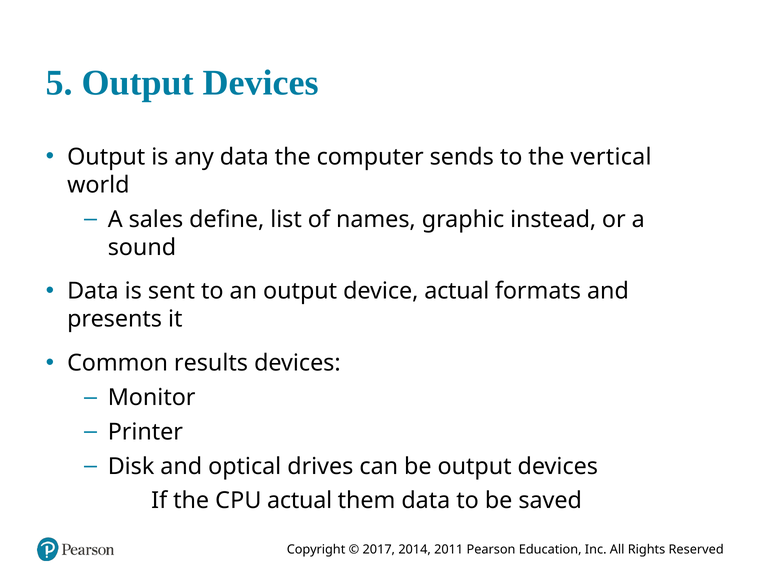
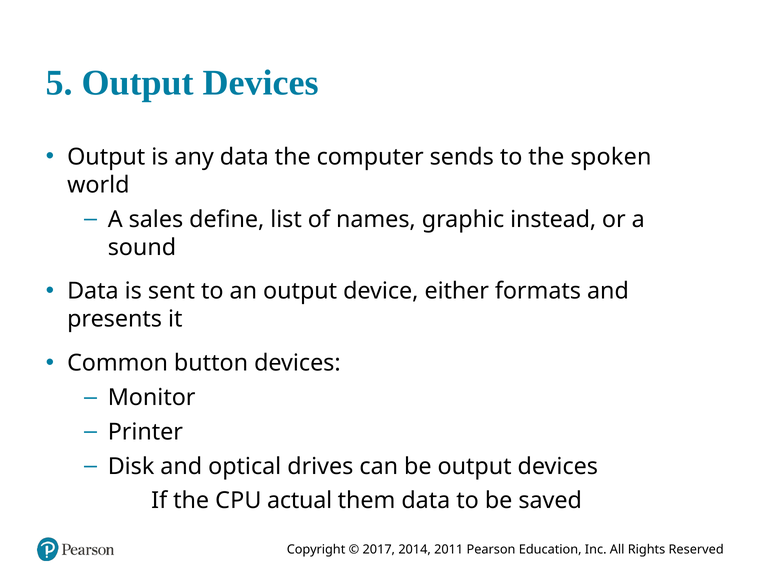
vertical: vertical -> spoken (611, 157)
device actual: actual -> either (457, 291)
results: results -> button (211, 363)
